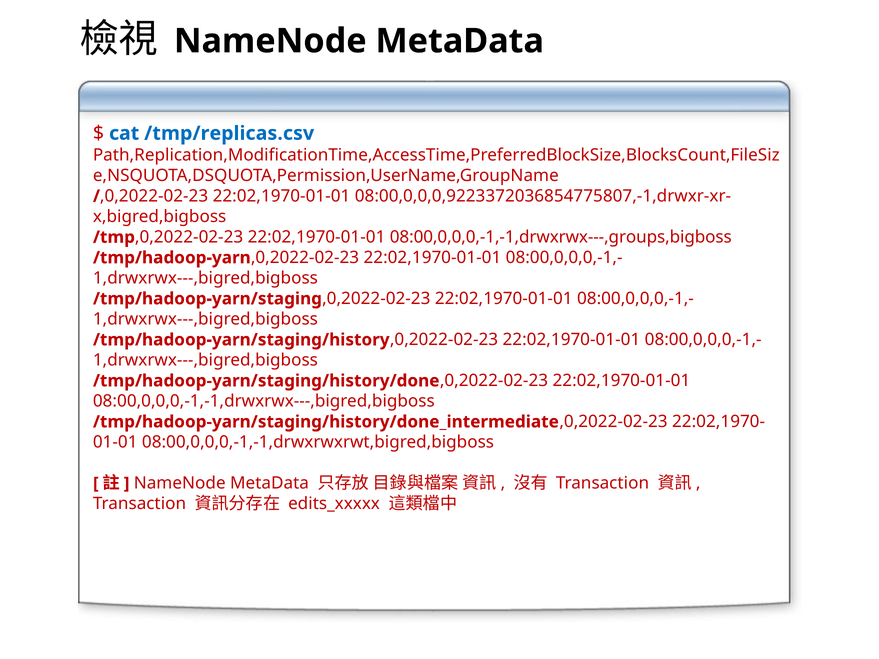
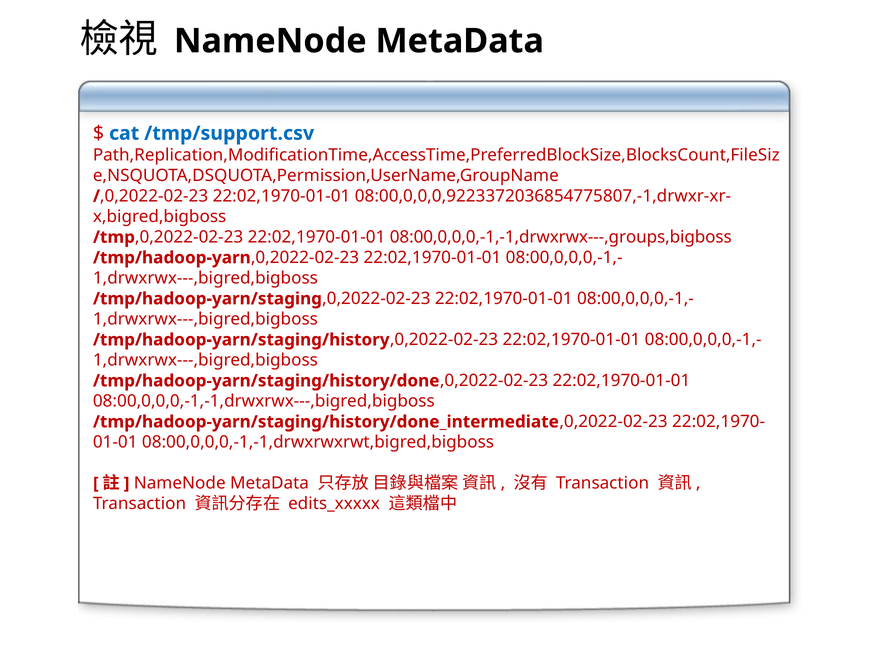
/tmp/replicas.csv: /tmp/replicas.csv -> /tmp/support.csv (229, 133)
